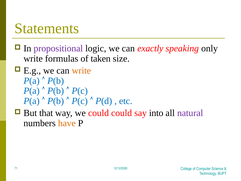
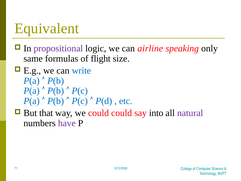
Statements: Statements -> Equivalent (47, 28)
exactly: exactly -> airline (150, 48)
write: write -> same (33, 59)
taken: taken -> flight (101, 59)
write colour: orange -> blue (81, 71)
have colour: orange -> purple (67, 123)
